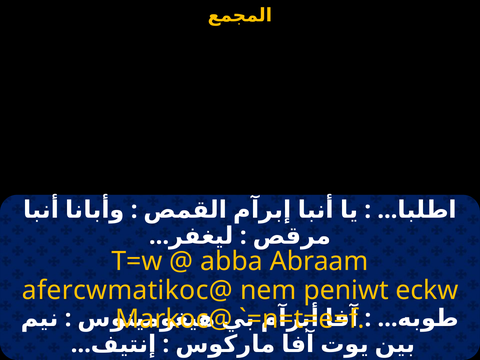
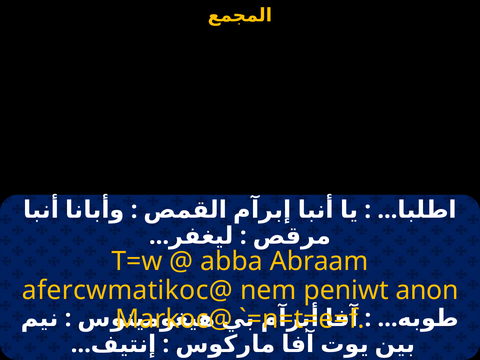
eckw: eckw -> anon (427, 290)
